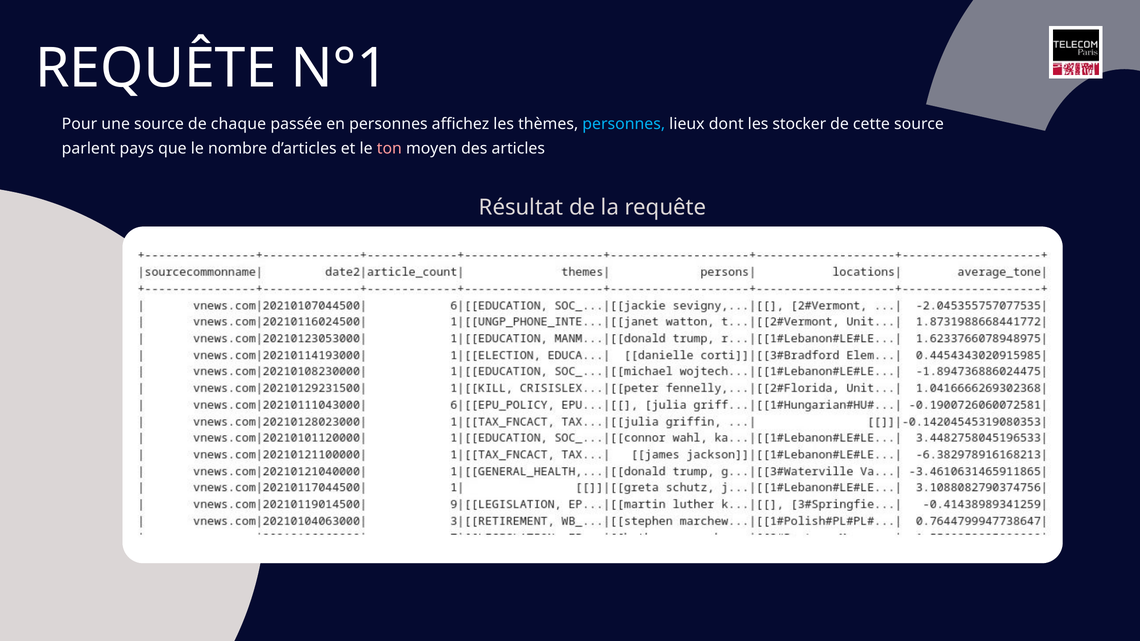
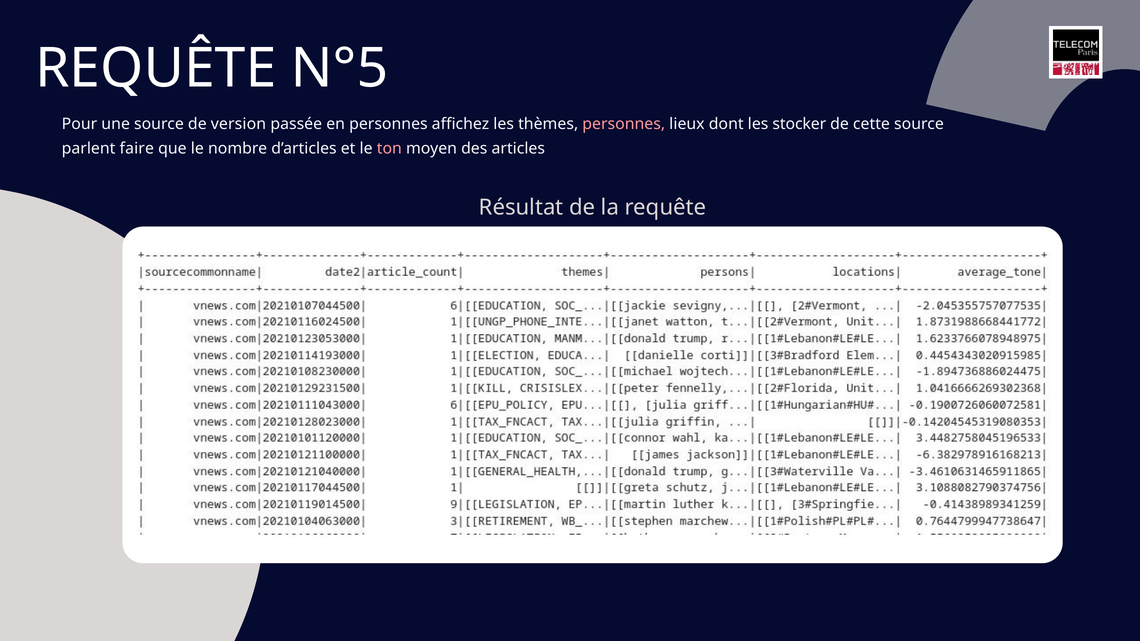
N°1: N°1 -> N°5 (340, 68)
chaque: chaque -> version (238, 124)
personnes colour: light blue -> pink (624, 124)
pays: pays -> faire (137, 149)
